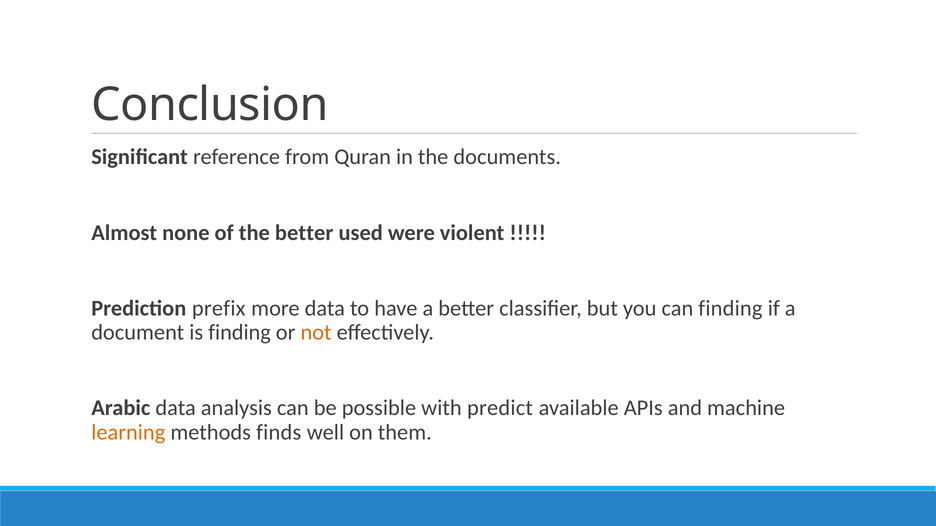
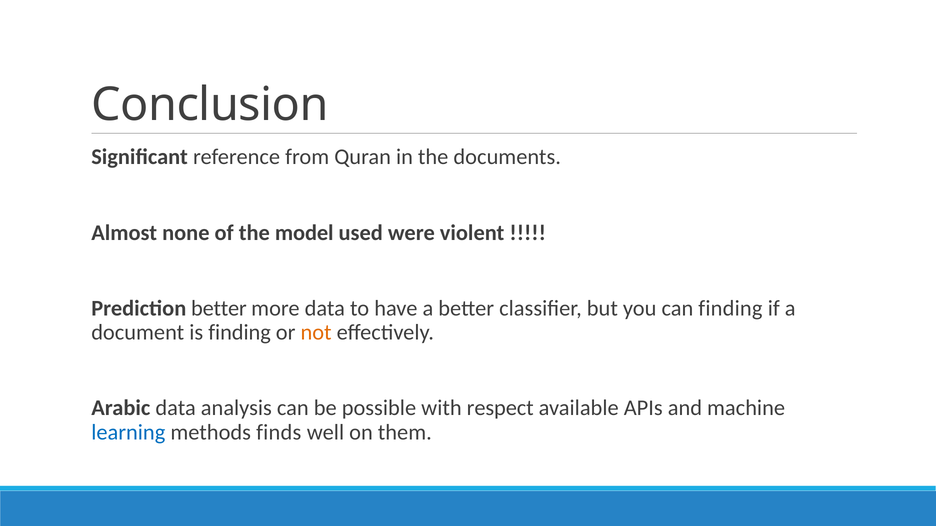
the better: better -> model (304, 233)
Prediction prefix: prefix -> better (219, 309)
predict: predict -> respect (500, 408)
learning colour: orange -> blue (128, 433)
